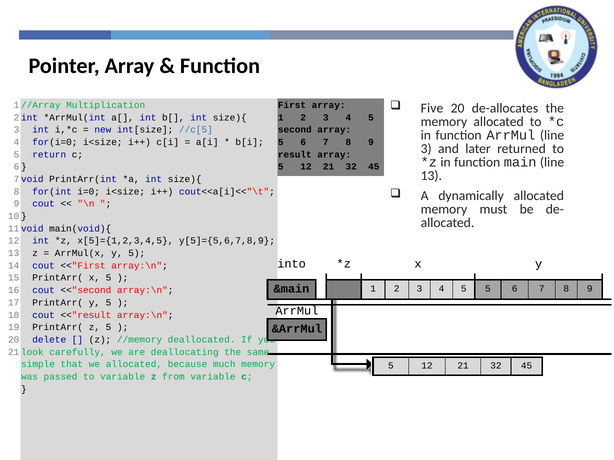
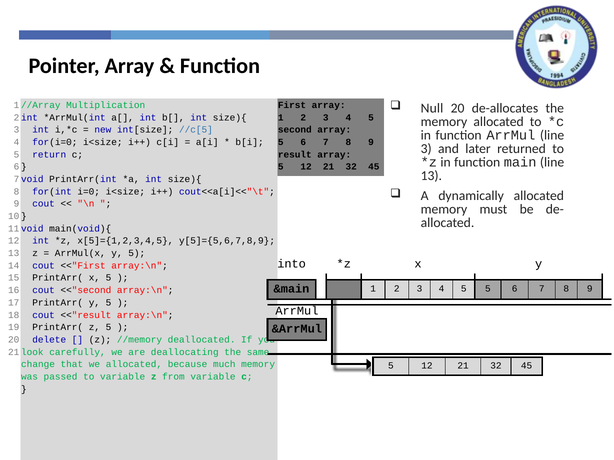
Five: Five -> Null (432, 108)
simple: simple -> change (38, 365)
